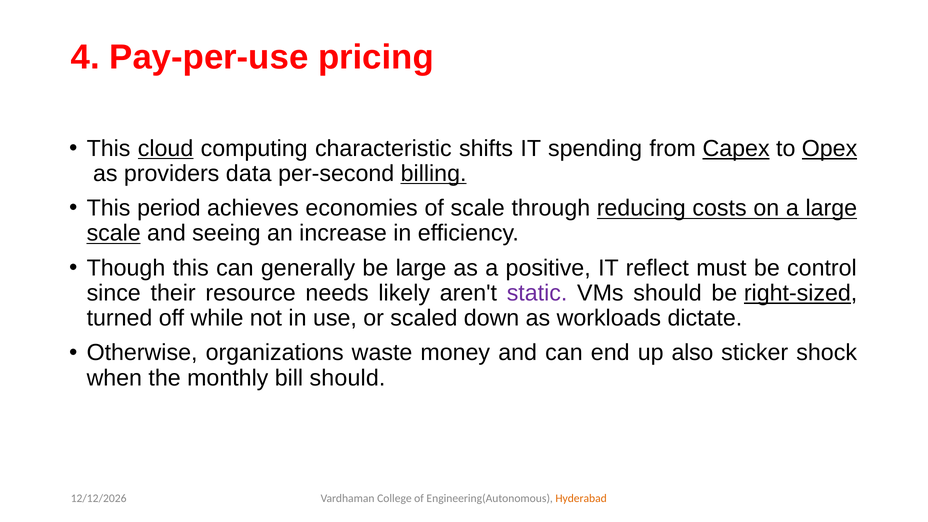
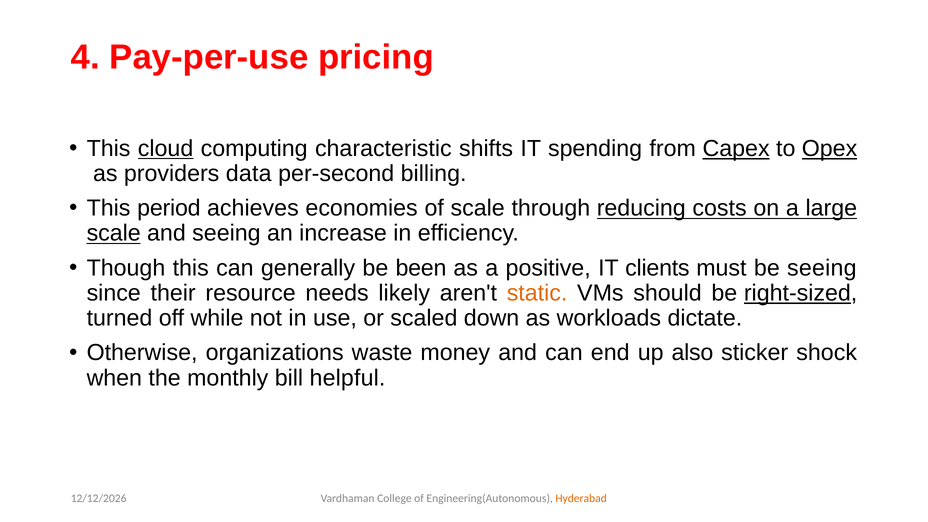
billing underline: present -> none (434, 174)
be large: large -> been (421, 268)
reflect: reflect -> clients (657, 268)
be control: control -> seeing (822, 268)
static colour: purple -> orange (537, 293)
bill should: should -> helpful (347, 378)
